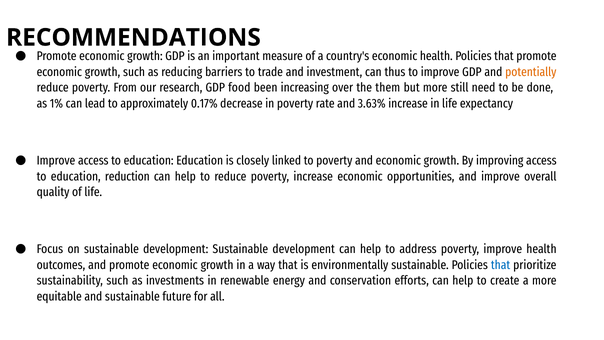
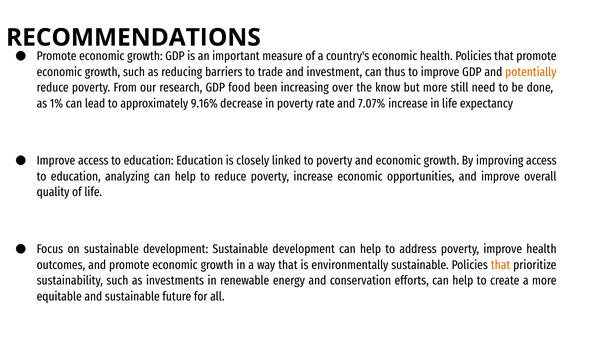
them: them -> know (388, 88)
0.17%: 0.17% -> 9.16% (204, 104)
3.63%: 3.63% -> 7.07% (372, 104)
reduction: reduction -> analyzing (127, 176)
that colour: blue -> orange (501, 265)
